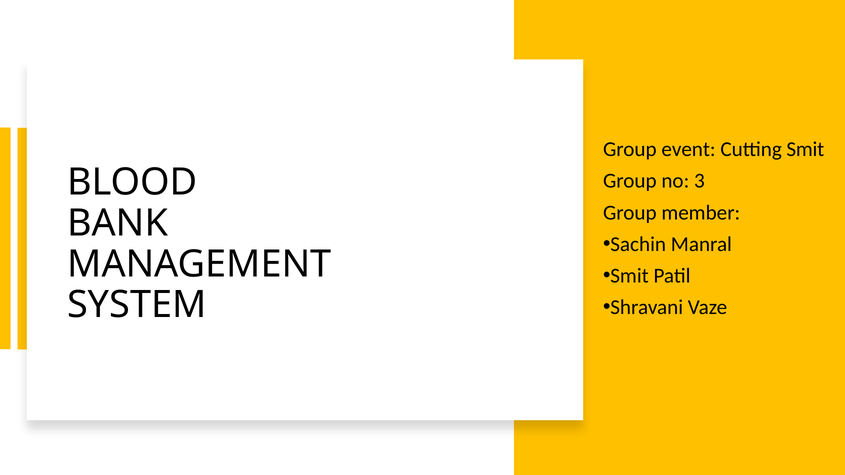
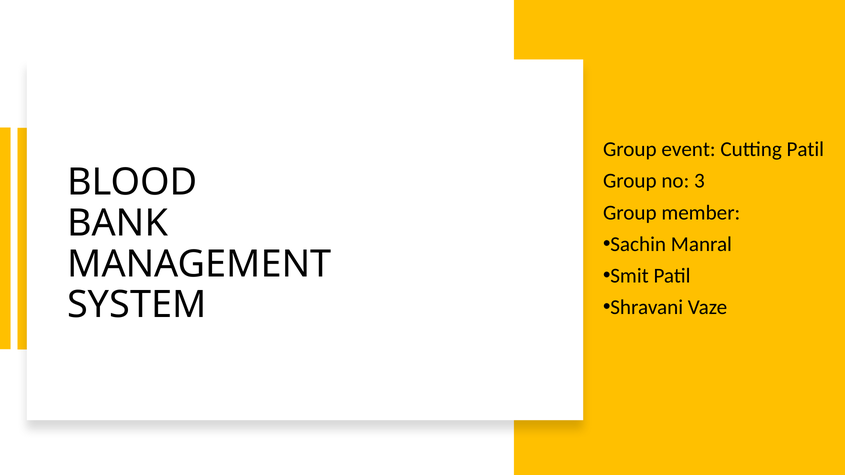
Cutting Smit: Smit -> Patil (805, 149)
